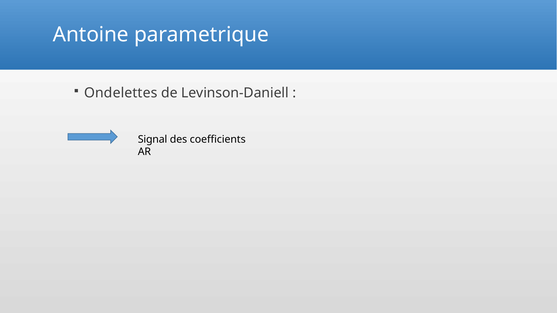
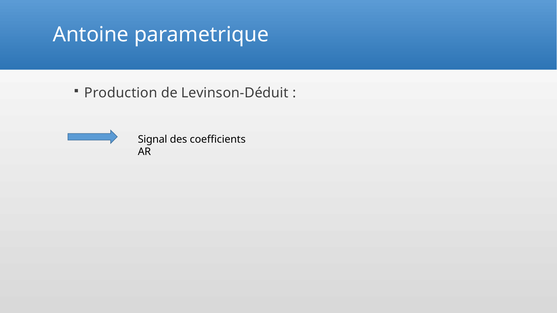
Ondelettes: Ondelettes -> Production (121, 93)
Levinson-Daniell: Levinson-Daniell -> Levinson-Déduit (235, 93)
